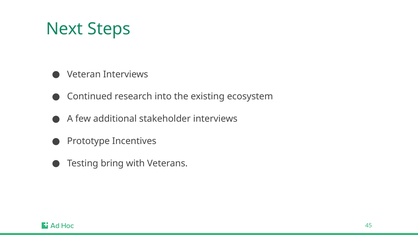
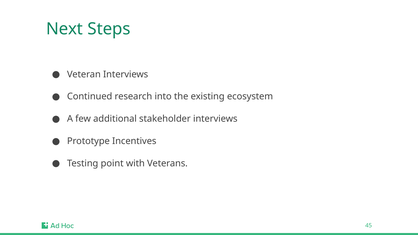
bring: bring -> point (112, 163)
